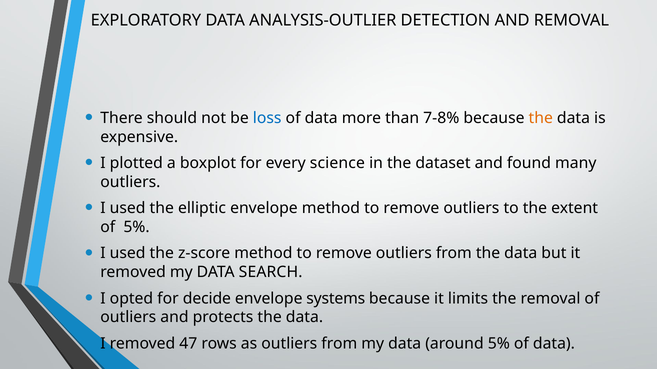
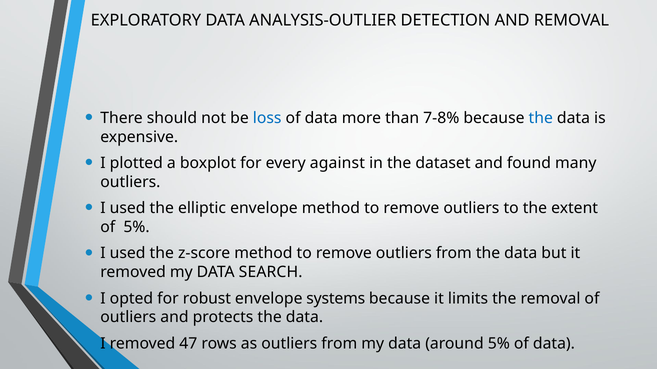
the colour: orange -> blue (541, 118)
science: science -> against (337, 163)
decide: decide -> robust (207, 299)
